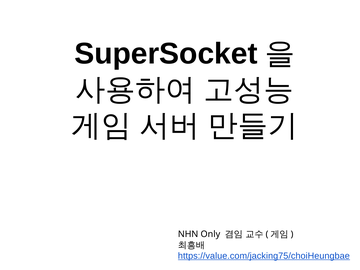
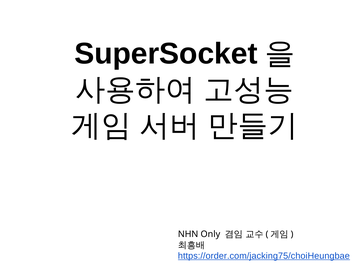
https://value.com/jacking75/choiHeungbae: https://value.com/jacking75/choiHeungbae -> https://order.com/jacking75/choiHeungbae (264, 256)
